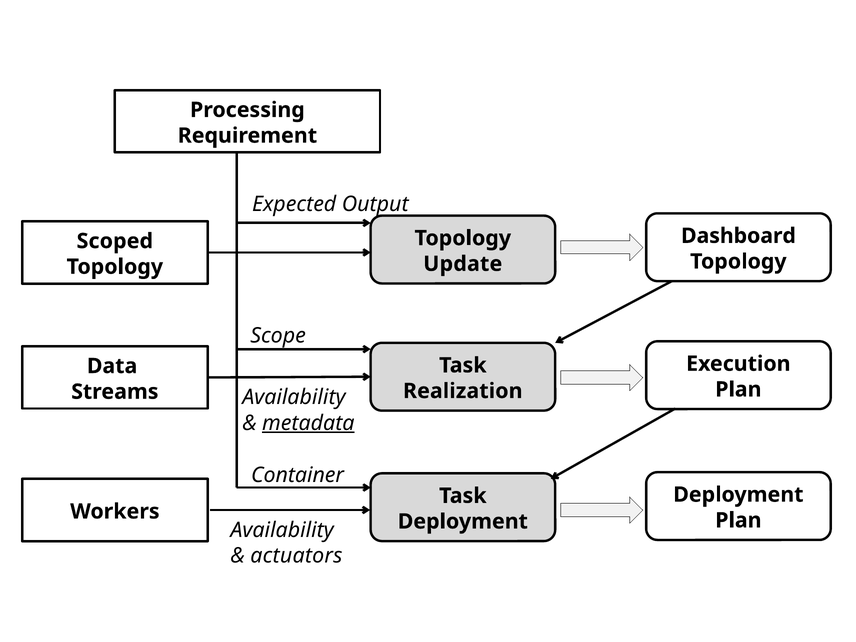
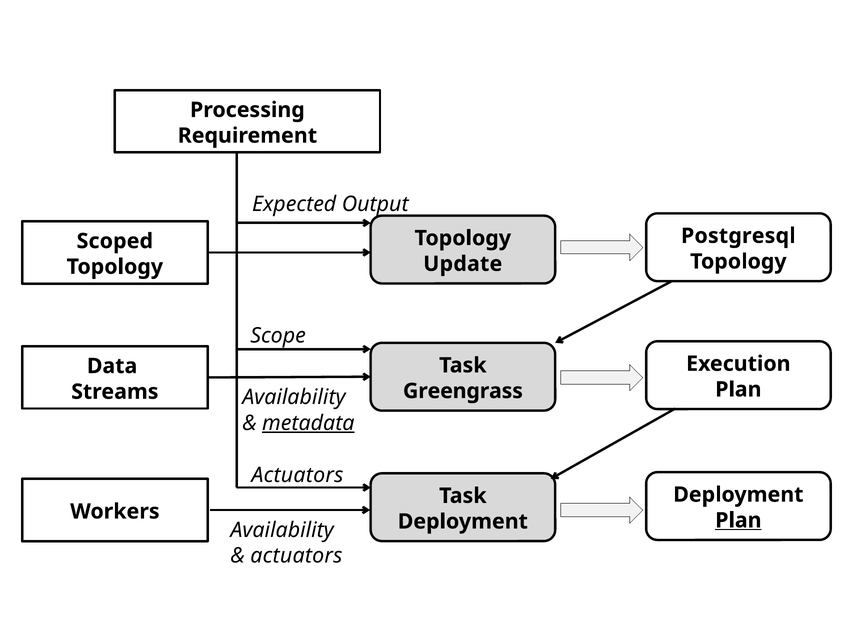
Dashboard: Dashboard -> Postgresql (738, 236)
Realization: Realization -> Greengrass (463, 391)
Container: Container -> Actuators (297, 475)
Plan underline: none -> present (738, 520)
